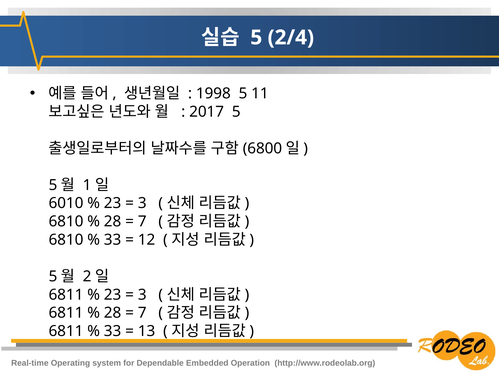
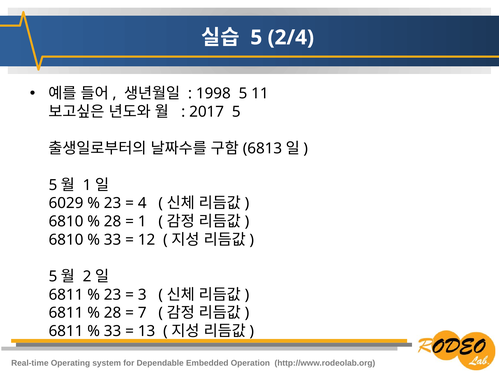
6800: 6800 -> 6813 (262, 149)
6010: 6010 -> 6029 (66, 203)
3: 3 -> 4 (142, 203)
7: 7 -> 1 (142, 222)
